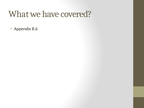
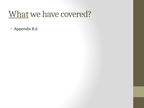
What underline: none -> present (19, 14)
